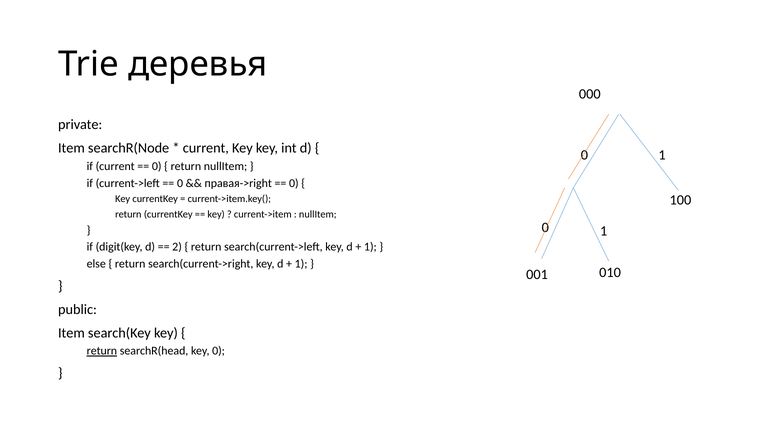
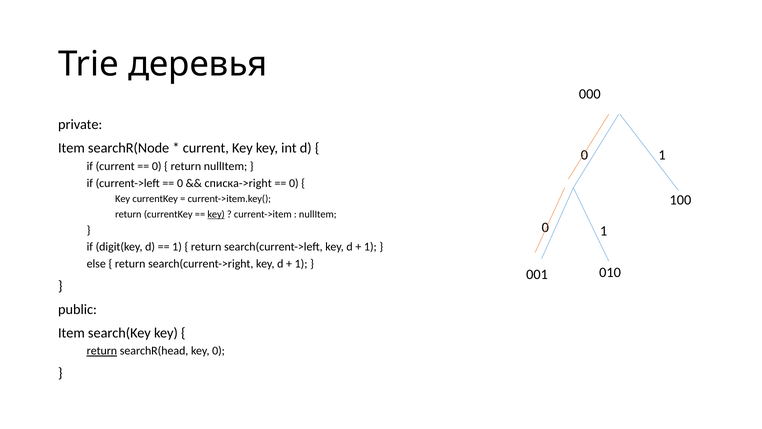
правая->right: правая->right -> списка->right (238, 183)
key underline: none -> present (216, 214)
2: 2 -> 1 (177, 247)
